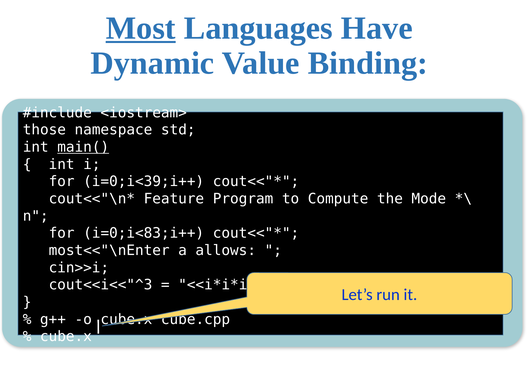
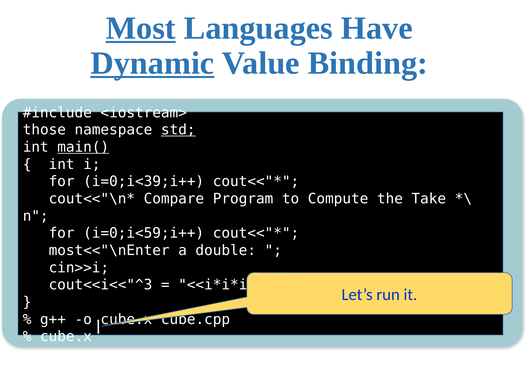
Dynamic underline: none -> present (152, 63)
std underline: none -> present (178, 130)
Feature: Feature -> Compare (174, 199)
Mode: Mode -> Take (429, 199)
i=0;i<83;i++: i=0;i<83;i++ -> i=0;i<59;i++ (144, 233)
allows: allows -> double (226, 251)
